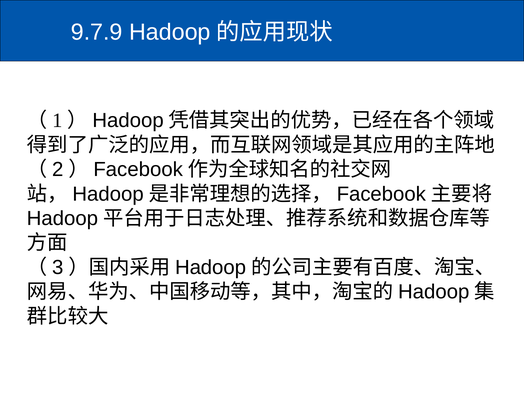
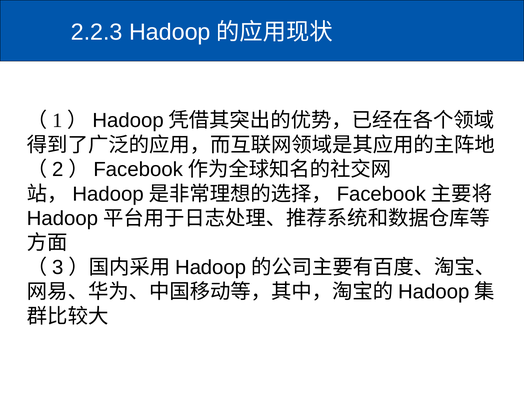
9.7.9: 9.7.9 -> 2.2.3 (97, 32)
